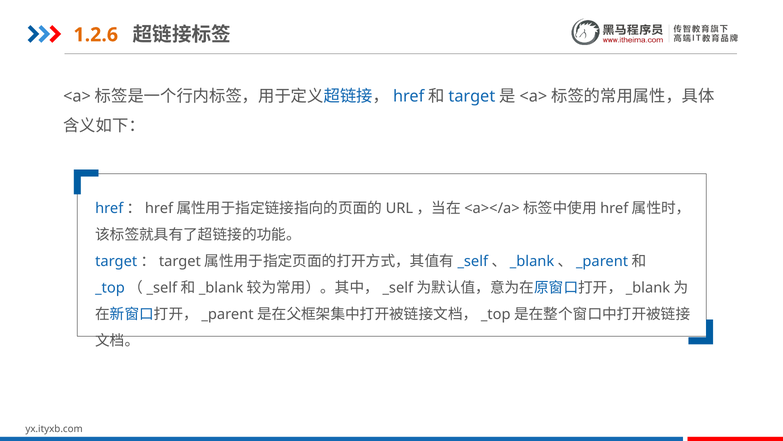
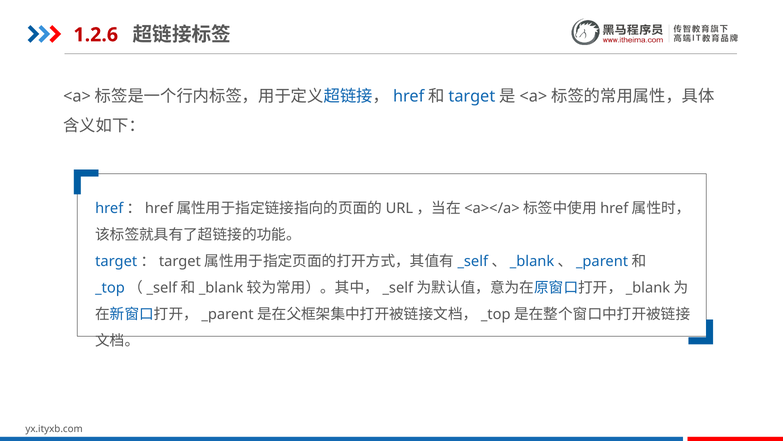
1.2.6 colour: orange -> red (96, 35)
